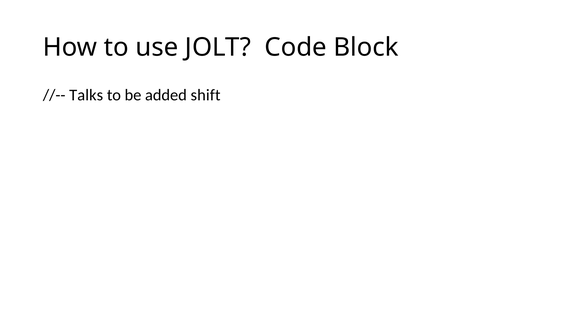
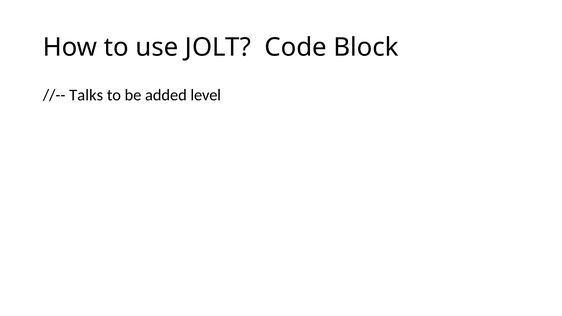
shift: shift -> level (206, 95)
